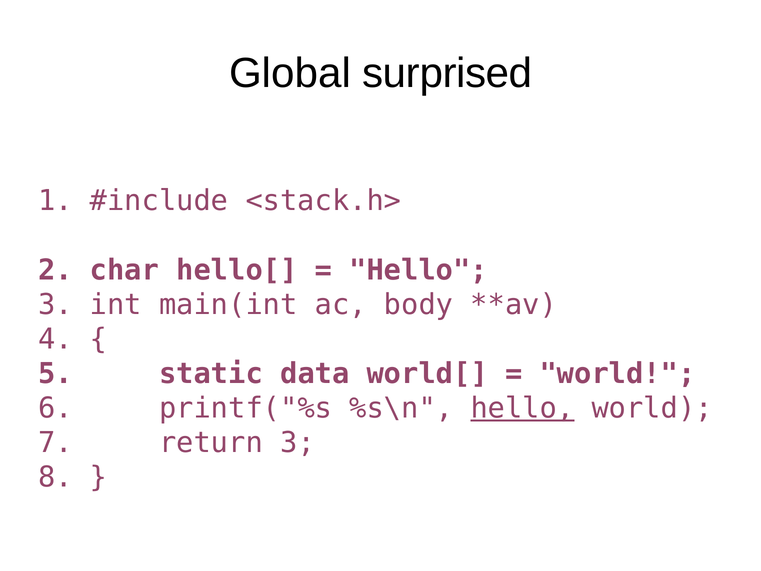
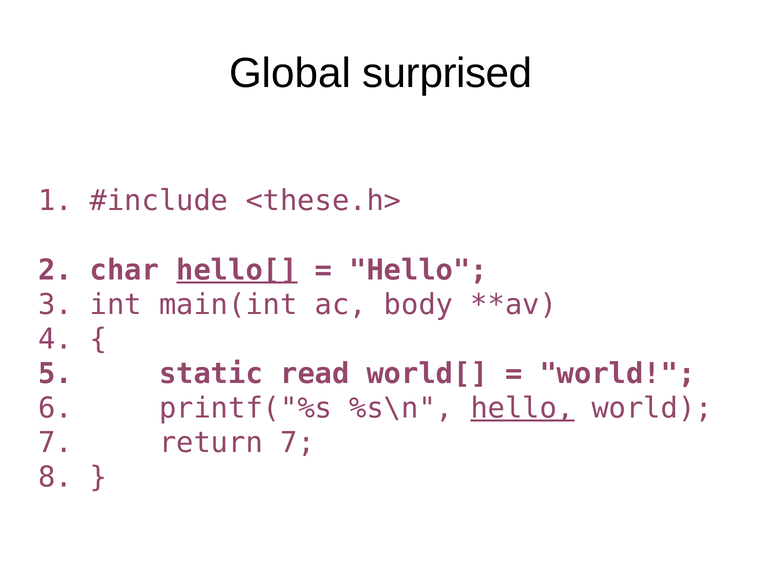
<stack.h>: <stack.h> -> <these.h> (323, 201)
hello[ underline: none -> present (237, 270)
data: data -> read (315, 373)
return 3: 3 -> 7 (298, 442)
